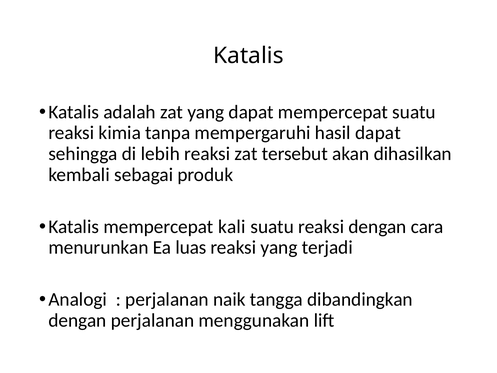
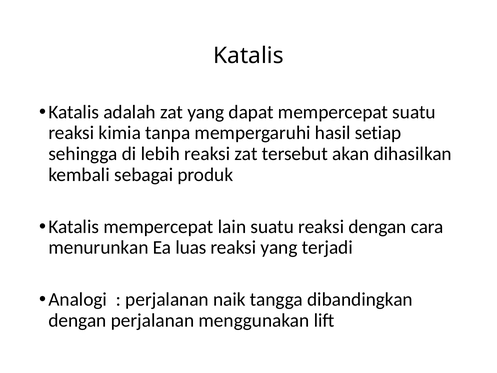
hasil dapat: dapat -> setiap (378, 133)
kali: kali -> lain (232, 227)
